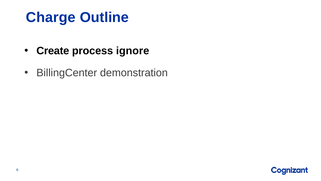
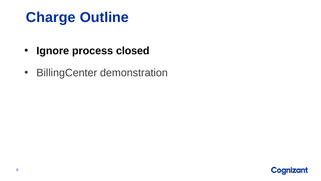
Create: Create -> Ignore (53, 51)
ignore: ignore -> closed (133, 51)
